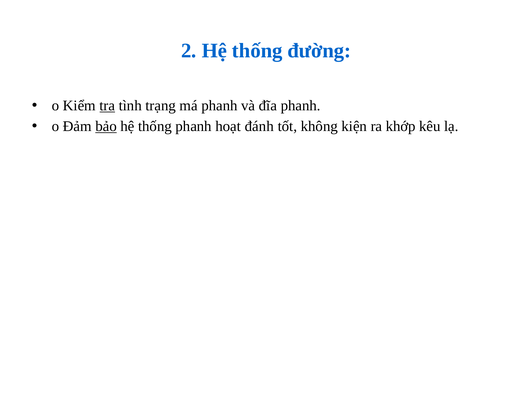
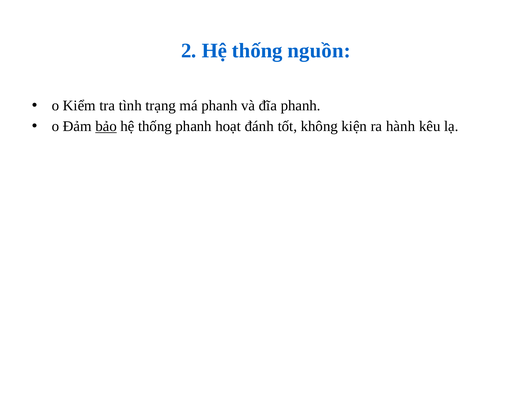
đường: đường -> nguồn (319, 51)
tra underline: present -> none (107, 106)
khớp: khớp -> hành (401, 126)
